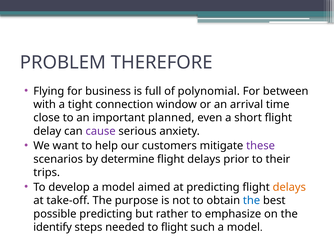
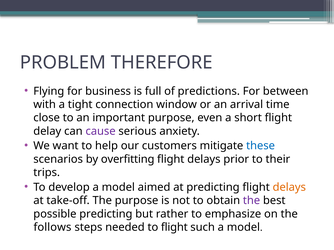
polynomial: polynomial -> predictions (209, 91)
important planned: planned -> purpose (171, 118)
these colour: purple -> blue (261, 146)
determine: determine -> overfitting (128, 159)
the colour: blue -> purple (252, 201)
identify: identify -> follows (52, 228)
